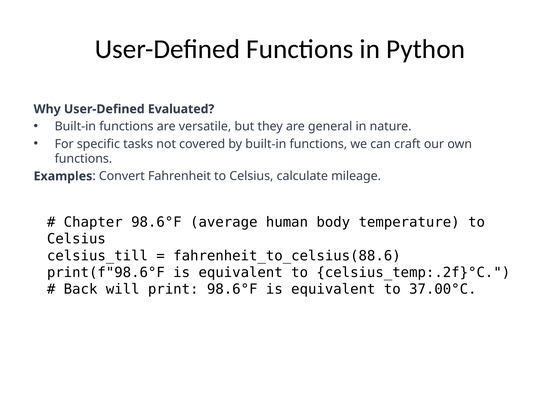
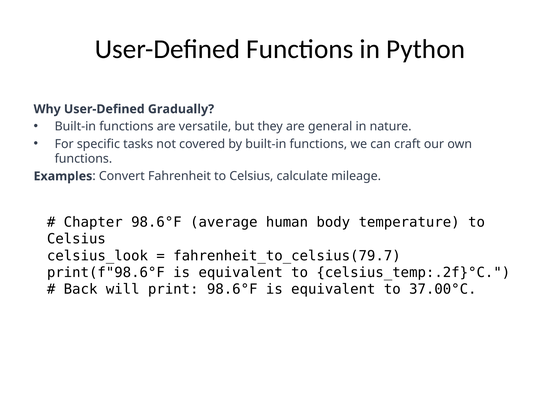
Evaluated: Evaluated -> Gradually (181, 109)
celsius_till: celsius_till -> celsius_look (97, 256)
fahrenheit_to_celsius(88.6: fahrenheit_to_celsius(88.6 -> fahrenheit_to_celsius(79.7 (287, 256)
